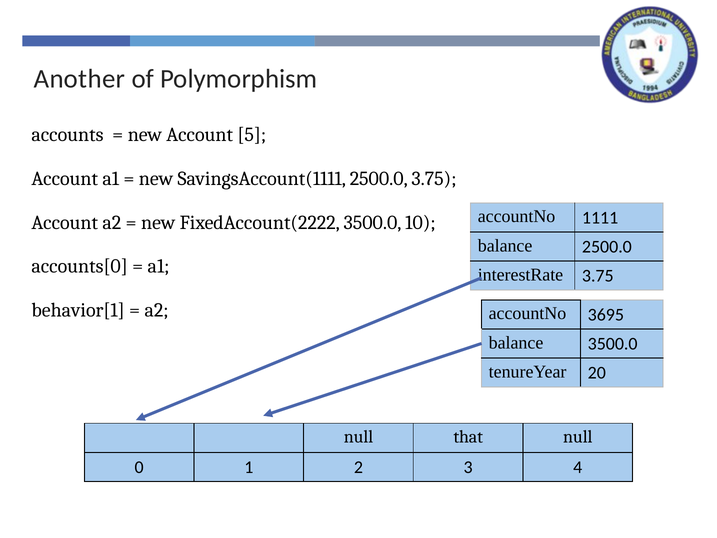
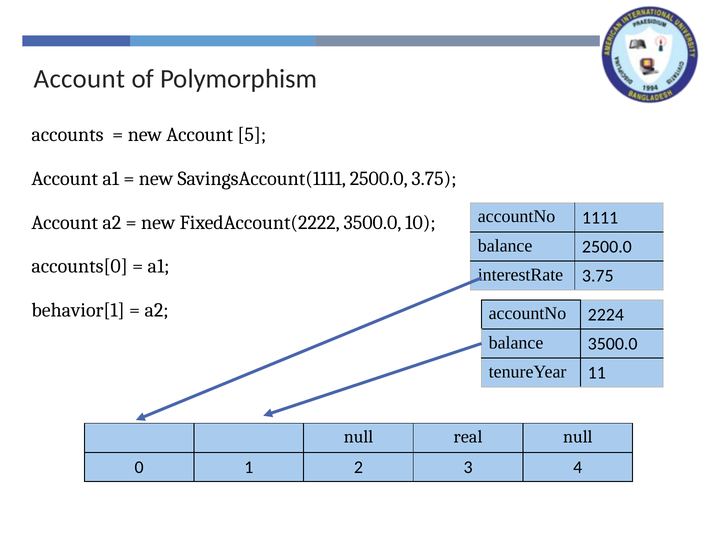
Another: Another -> Account (79, 79)
3695: 3695 -> 2224 (606, 314)
20: 20 -> 11 (597, 373)
that: that -> real (468, 437)
